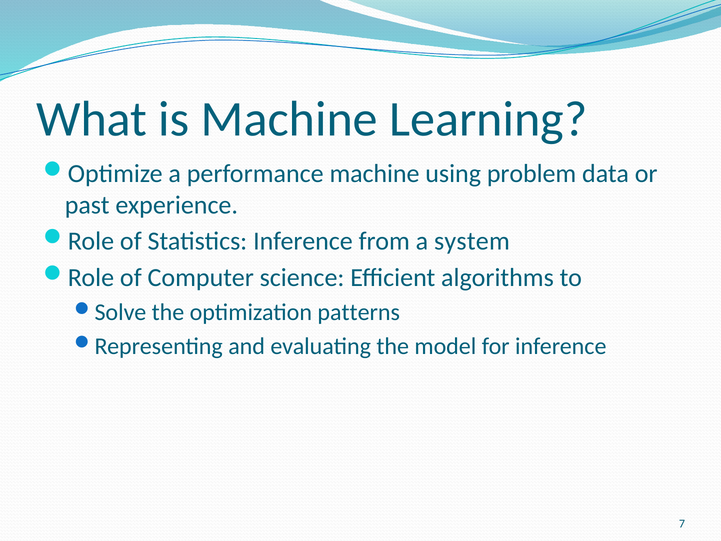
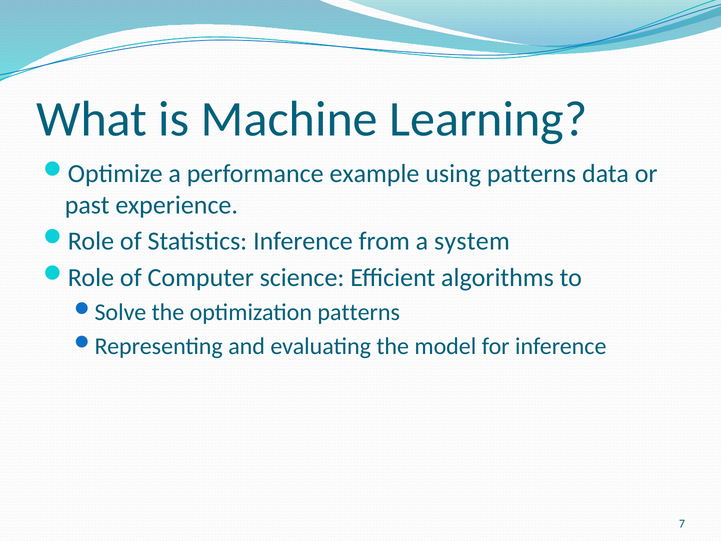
performance machine: machine -> example (374, 174)
using problem: problem -> patterns (532, 174)
